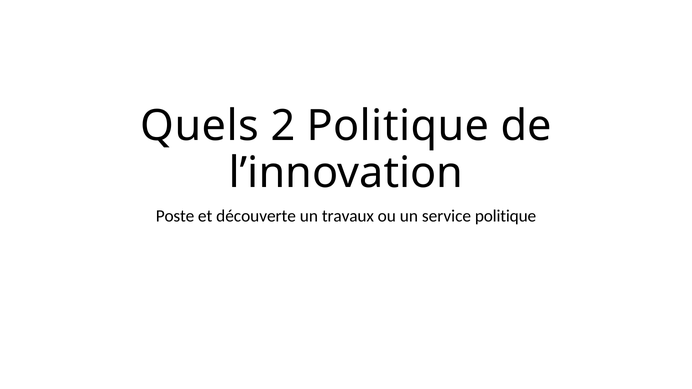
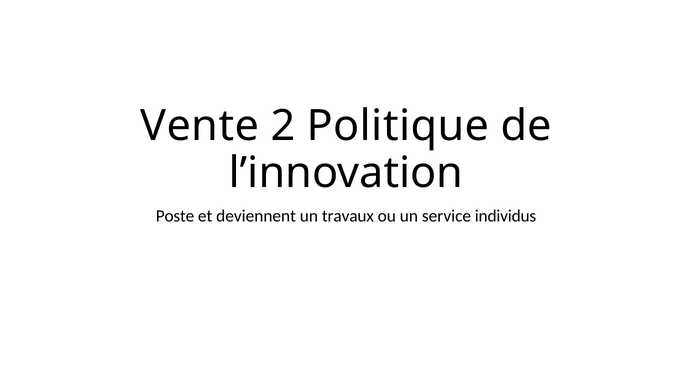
Quels: Quels -> Vente (200, 126)
découverte: découverte -> deviennent (256, 216)
service politique: politique -> individus (506, 216)
